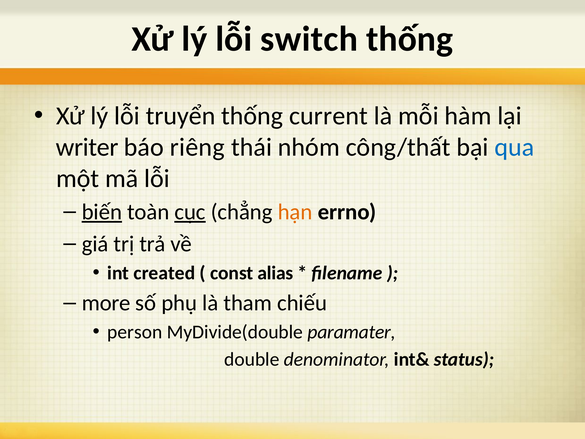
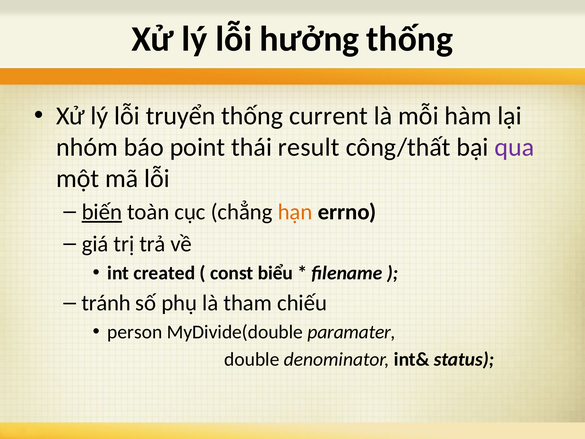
switch: switch -> hưởng (309, 39)
writer: writer -> nhóm (87, 147)
riêng: riêng -> point (197, 147)
nhóm: nhóm -> result (309, 147)
qua colour: blue -> purple (514, 147)
cục underline: present -> none (190, 212)
alias: alias -> biểu (275, 273)
more: more -> tránh (106, 303)
